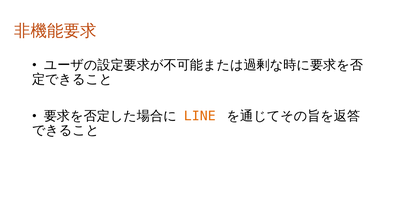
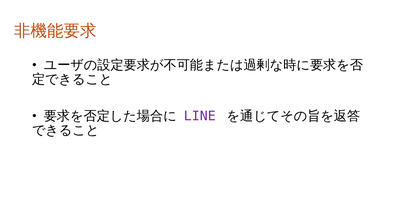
LINE colour: orange -> purple (200, 116)
